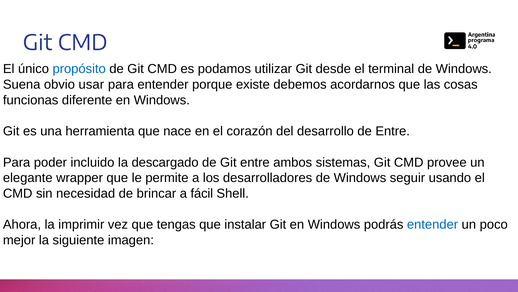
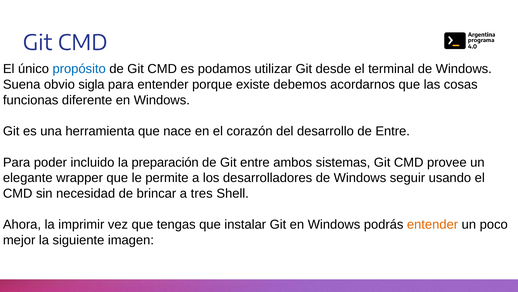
usar: usar -> sigla (91, 84)
descargado: descargado -> preparación (165, 162)
fácil: fácil -> tres (202, 193)
entender colour: blue -> orange (433, 224)
